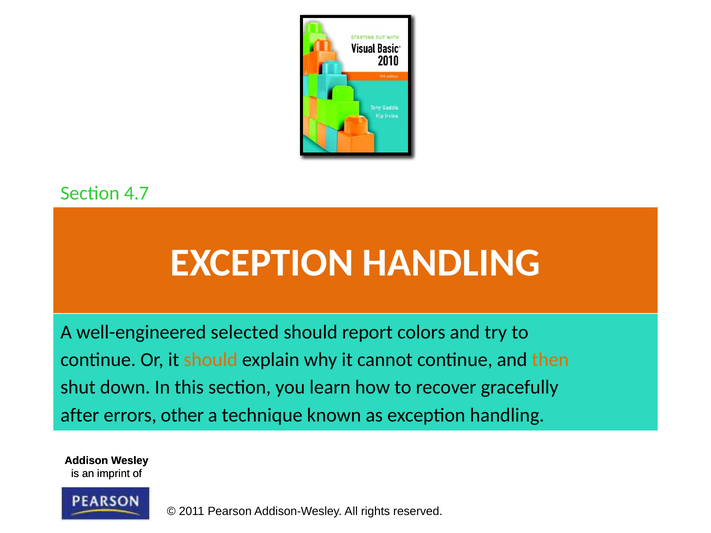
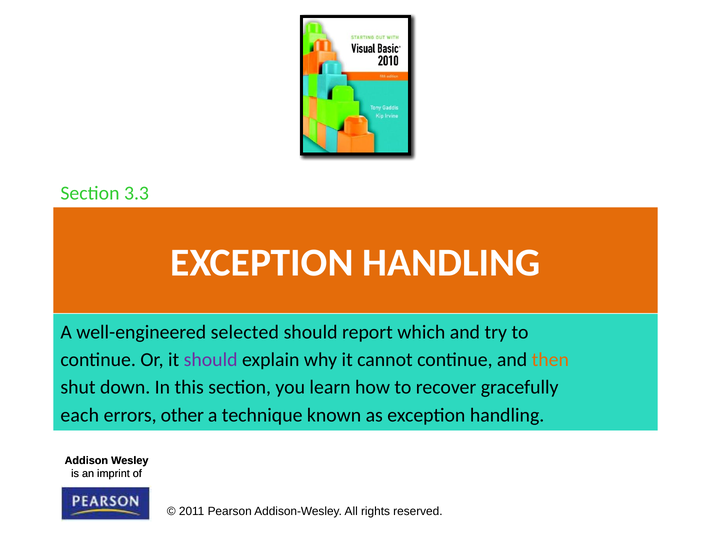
4.7: 4.7 -> 3.3 (136, 193)
colors: colors -> which (421, 332)
should colour: orange -> purple (211, 360)
after: after -> each (80, 415)
